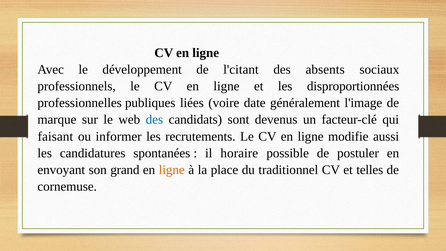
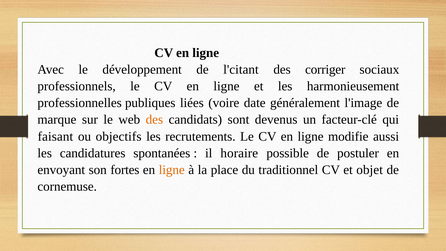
absents: absents -> corriger (325, 69)
disproportionnées: disproportionnées -> harmonieusement (353, 86)
des colour: blue -> orange (154, 120)
informer: informer -> objectifs (119, 136)
grand: grand -> fortes (125, 170)
telles: telles -> objet (370, 170)
